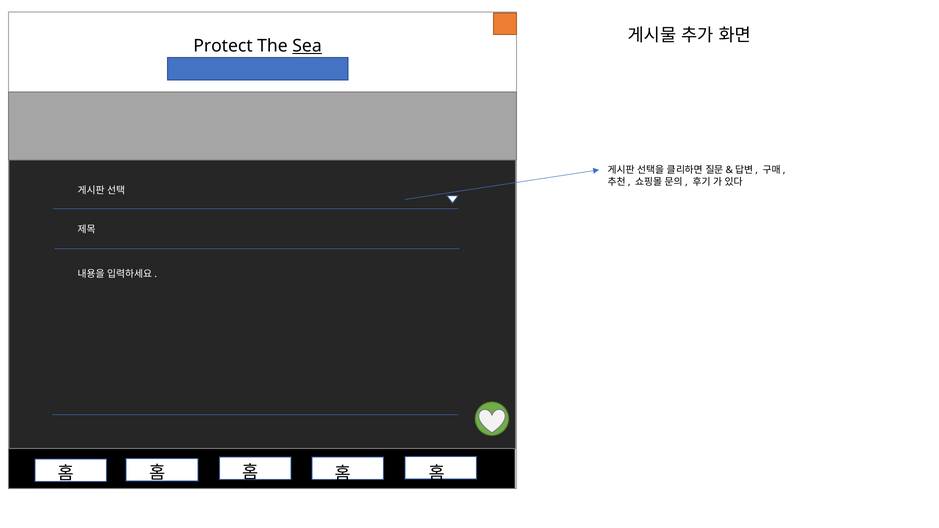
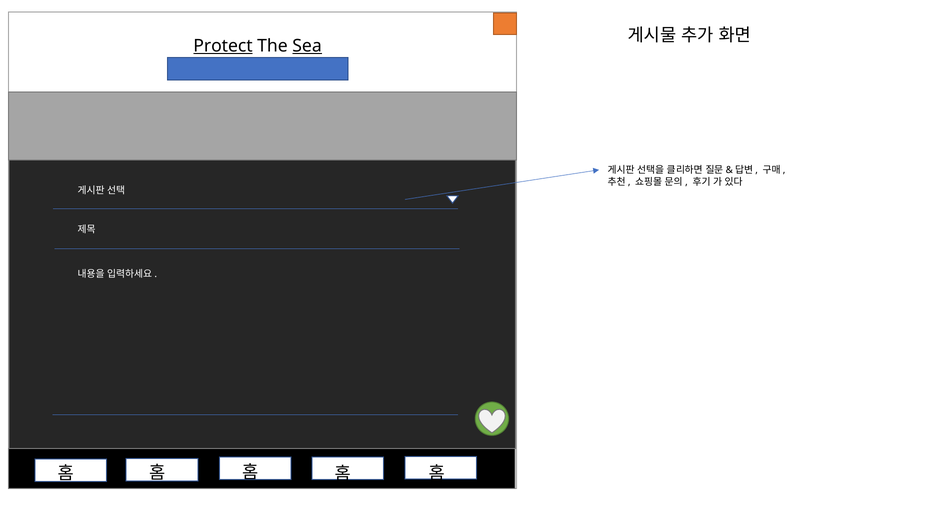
Protect underline: none -> present (223, 46)
